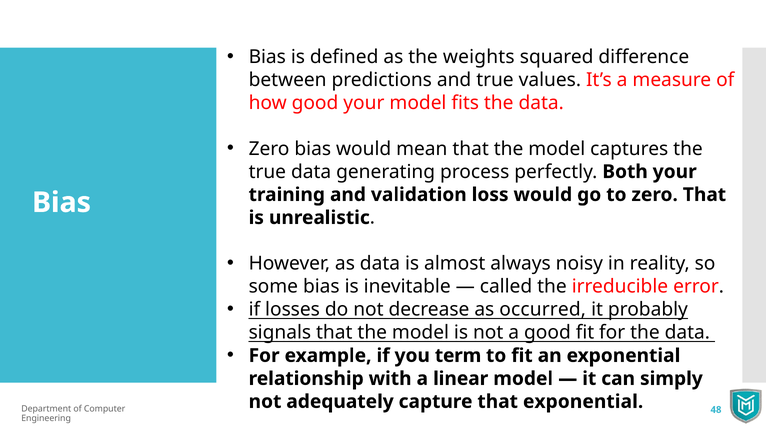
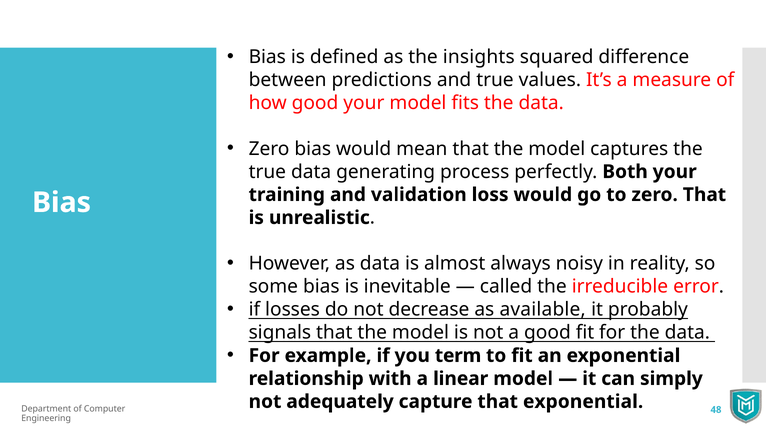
weights: weights -> insights (479, 57)
occurred: occurred -> available (543, 310)
